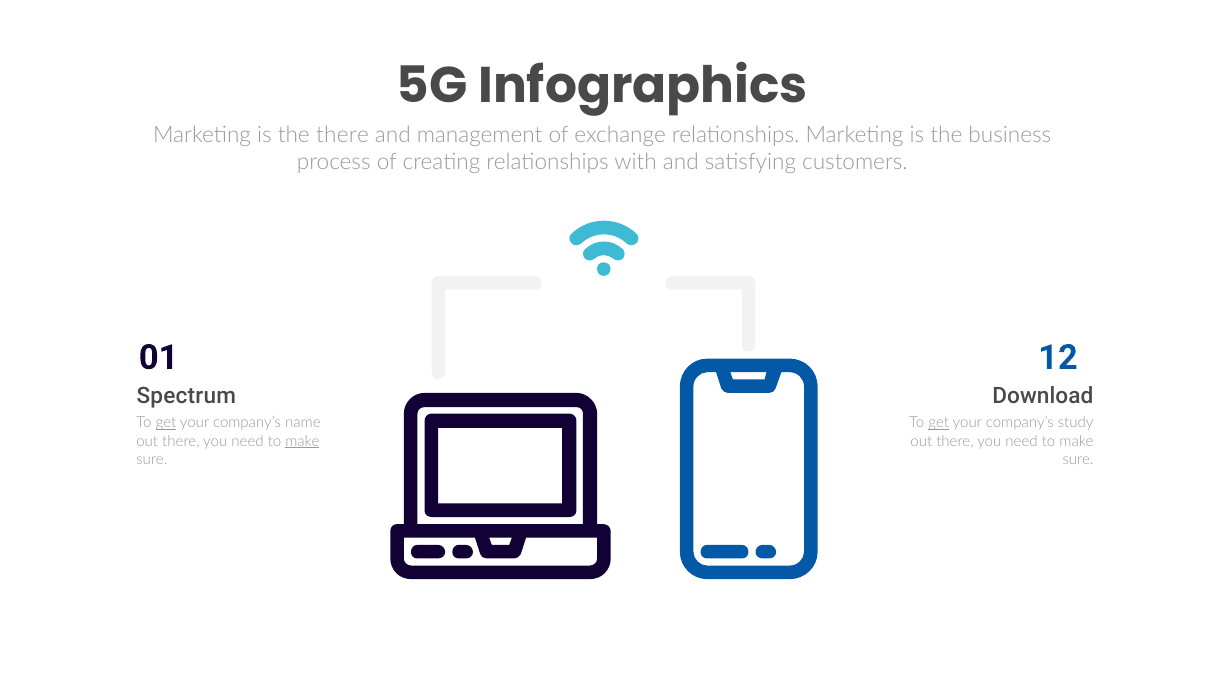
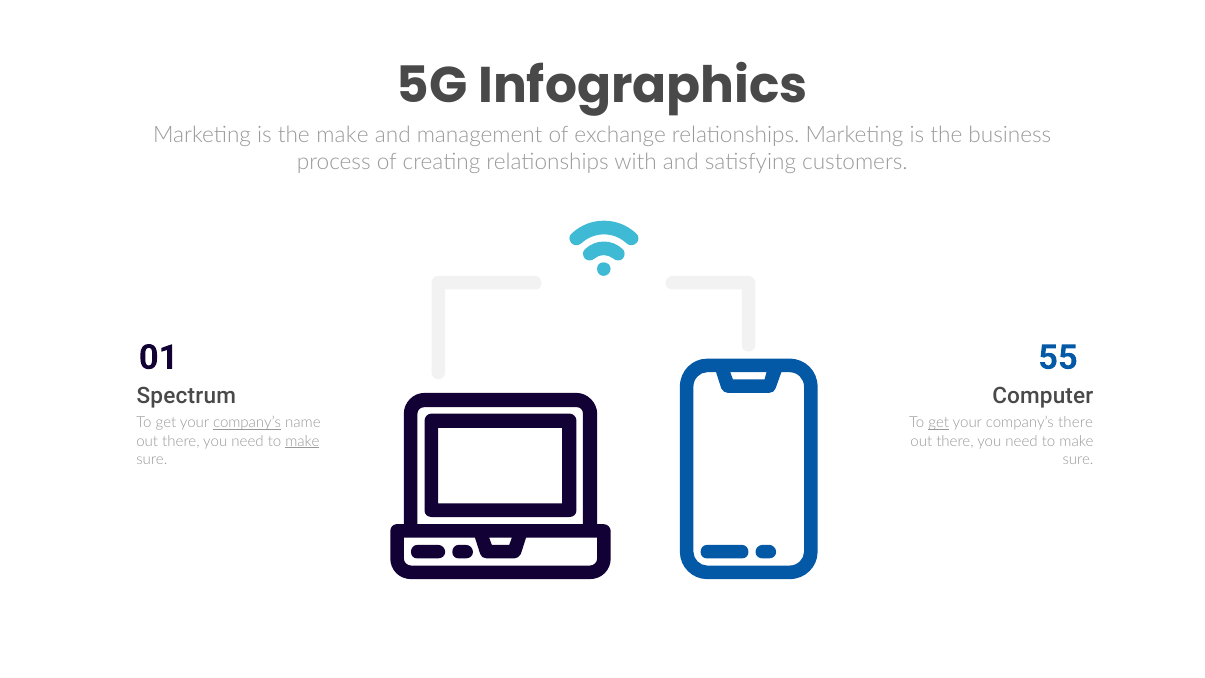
the there: there -> make (342, 135)
12: 12 -> 55 (1058, 357)
Download: Download -> Computer (1043, 396)
get underline: present -> none (166, 423)
company’s underline: none -> present (247, 423)
company’s study: study -> there (1076, 423)
